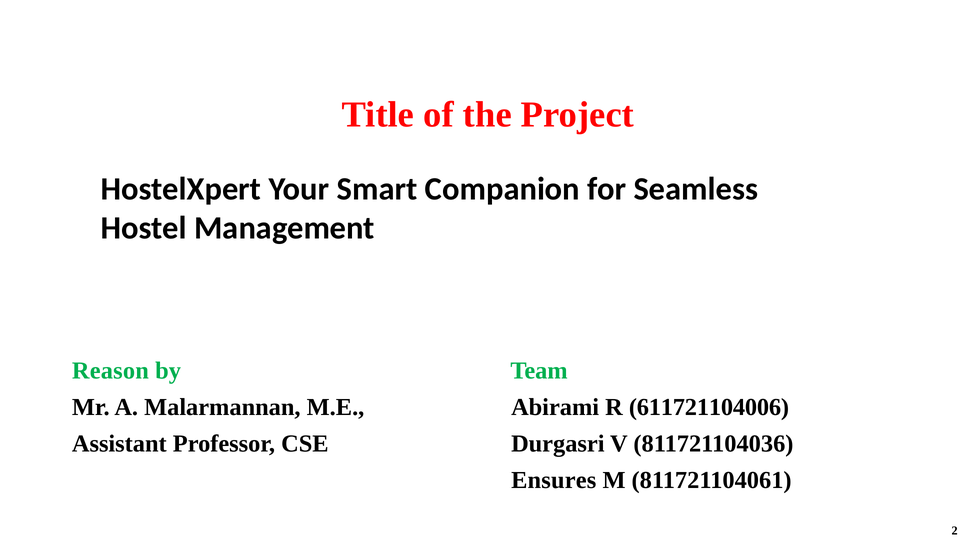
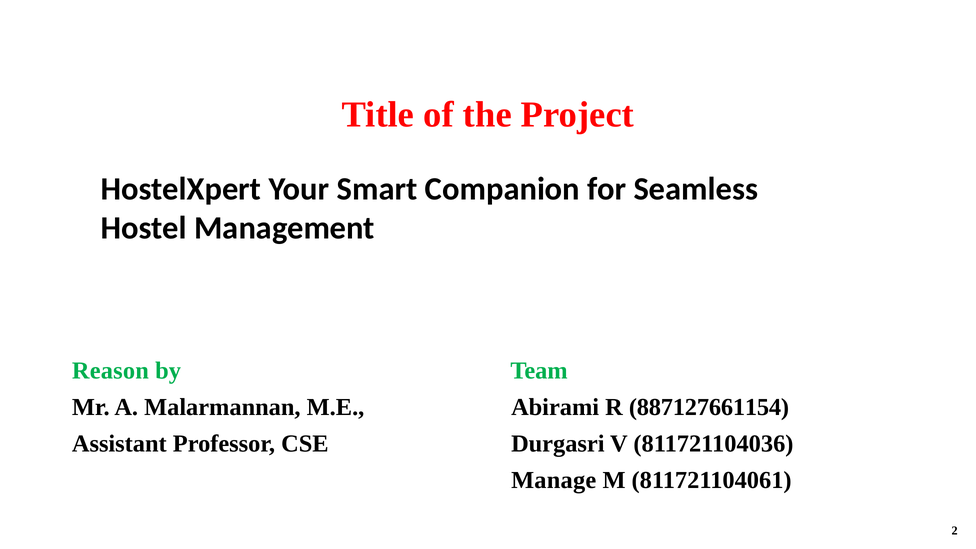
611721104006: 611721104006 -> 887127661154 (709, 407)
Ensures: Ensures -> Manage (554, 480)
